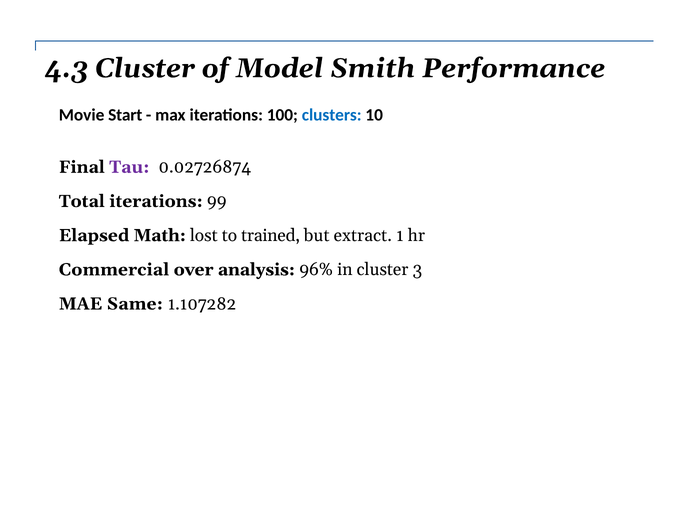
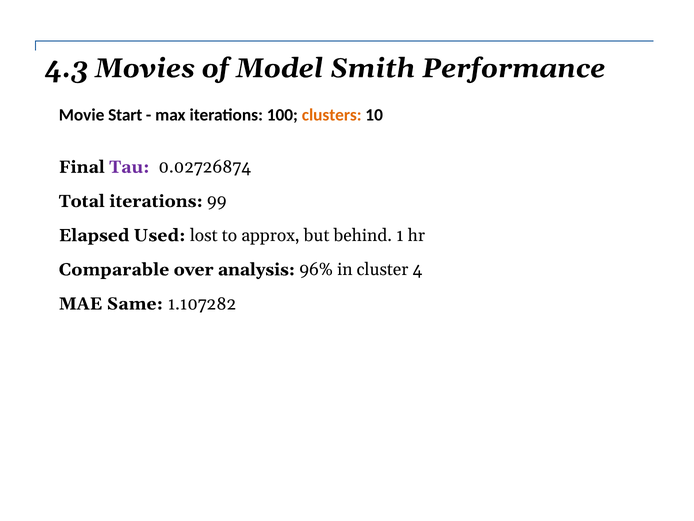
4.3 Cluster: Cluster -> Movies (145, 68)
clusters colour: blue -> orange (332, 115)
Math: Math -> Used (160, 235)
trained: trained -> approx (271, 235)
extract: extract -> behind (363, 235)
Commercial: Commercial -> Comparable (114, 269)
3: 3 -> 4 (418, 269)
